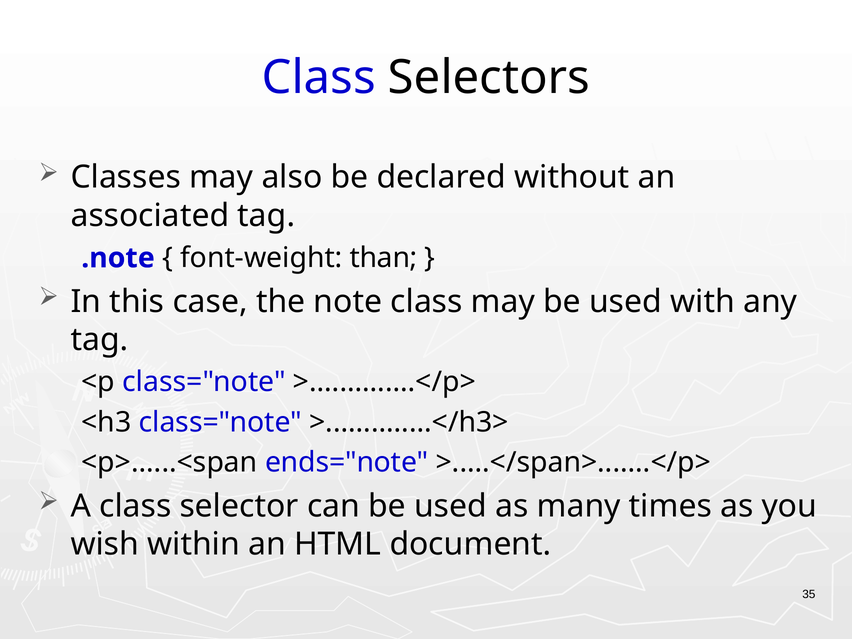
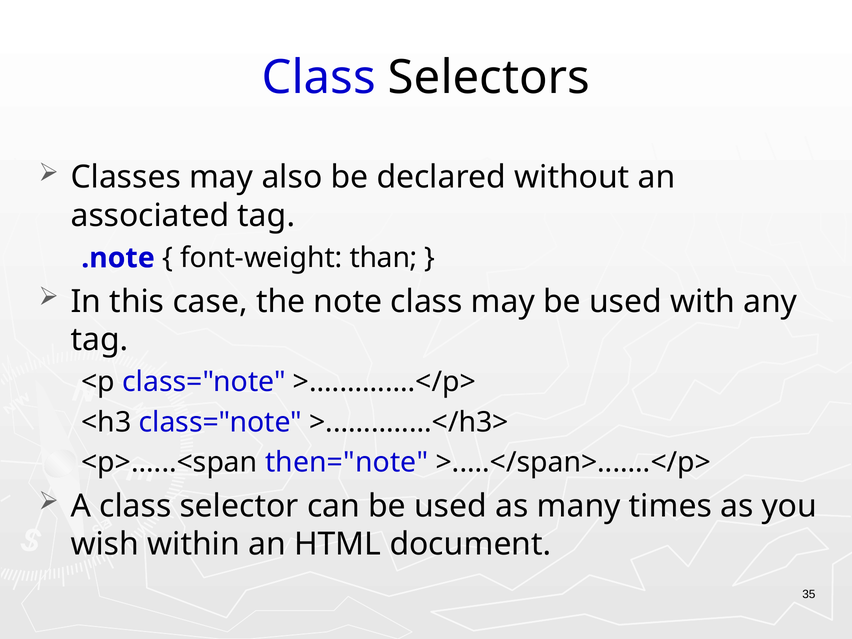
ends="note: ends="note -> then="note (347, 462)
